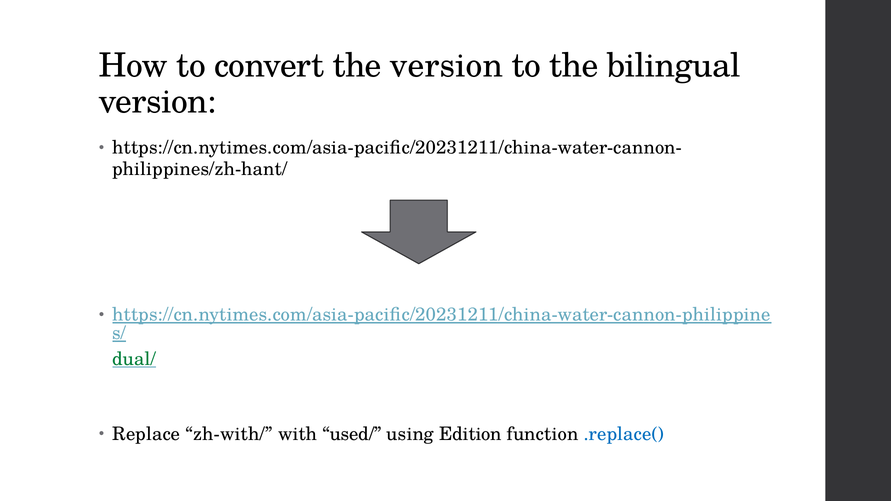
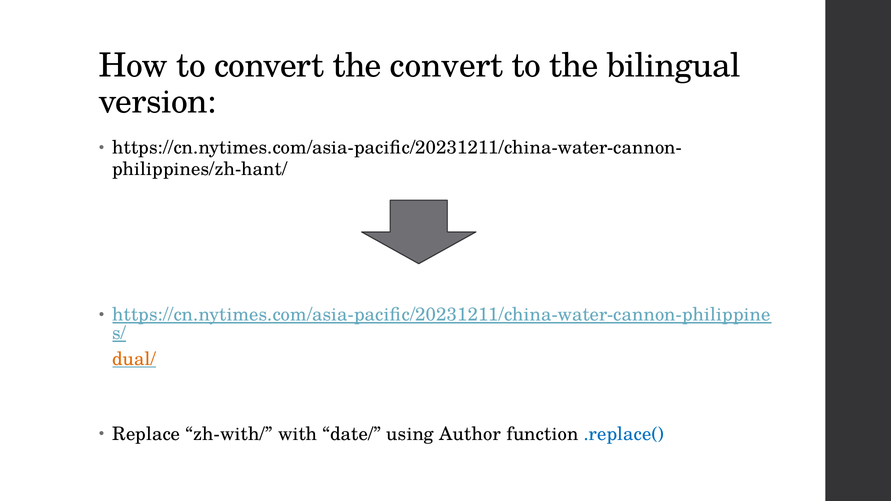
the version: version -> convert (447, 66)
dual/ colour: green -> orange (134, 359)
used/: used/ -> date/ (352, 434)
Edition: Edition -> Author (470, 434)
